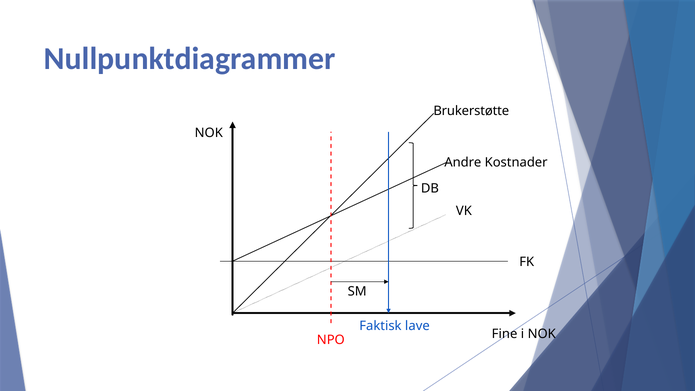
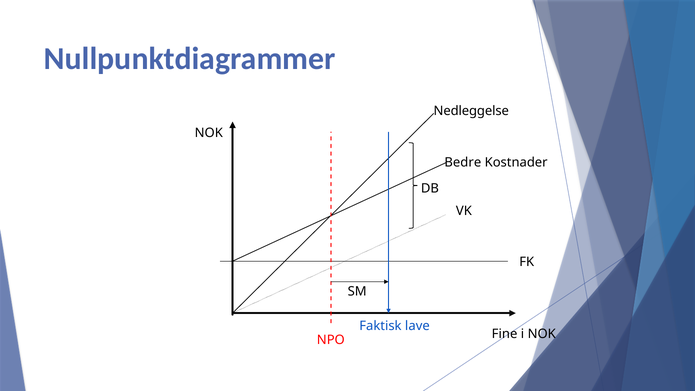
Brukerstøtte: Brukerstøtte -> Nedleggelse (471, 111)
Andre: Andre -> Bedre (463, 162)
